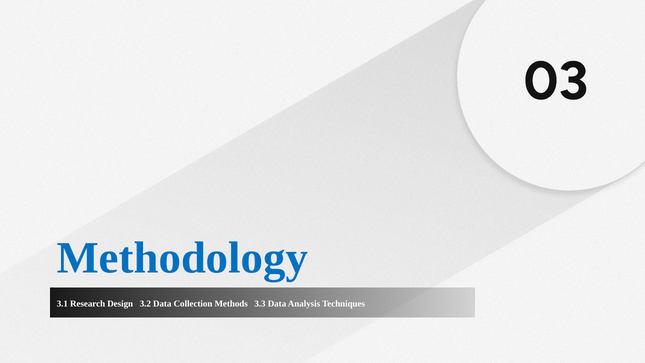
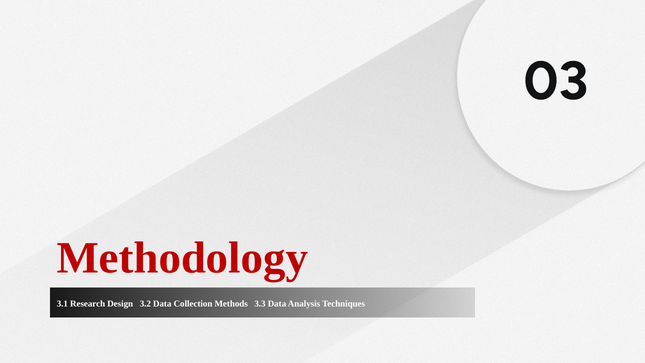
Methodology colour: blue -> red (182, 258)
